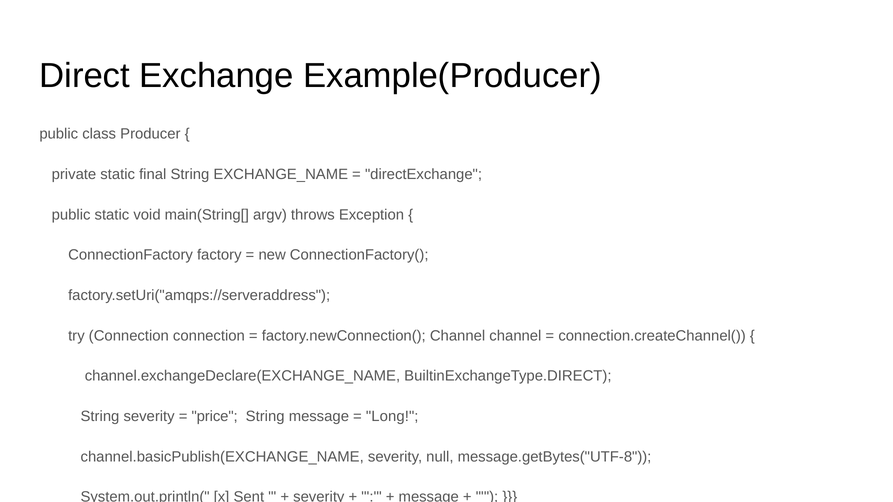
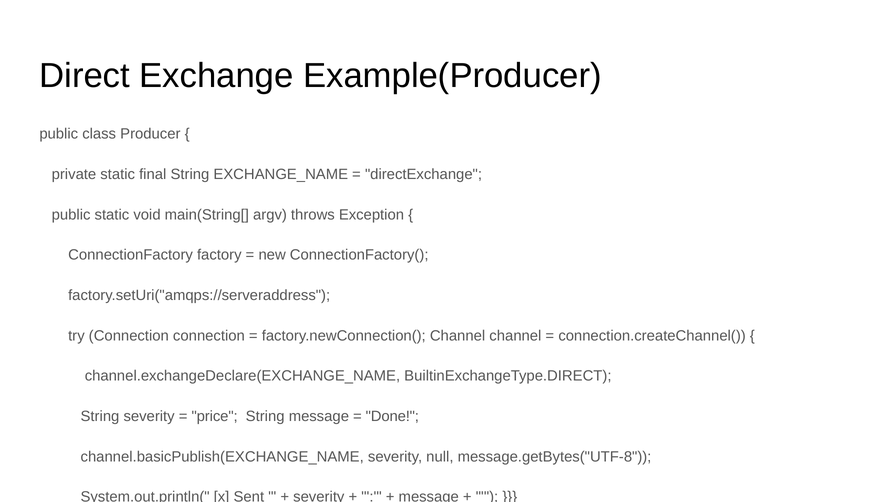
Long: Long -> Done (392, 417)
